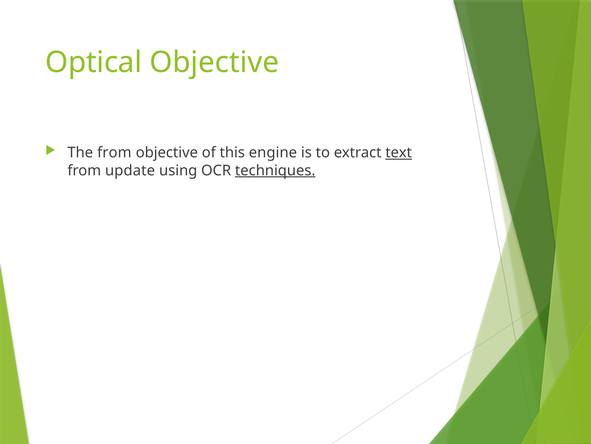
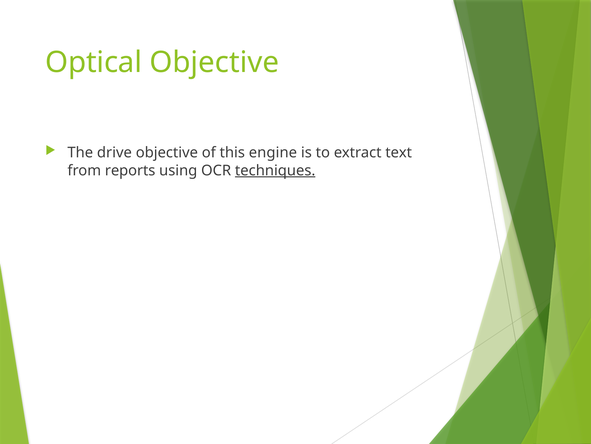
The from: from -> drive (114, 153)
text underline: present -> none (399, 153)
update: update -> reports (130, 170)
